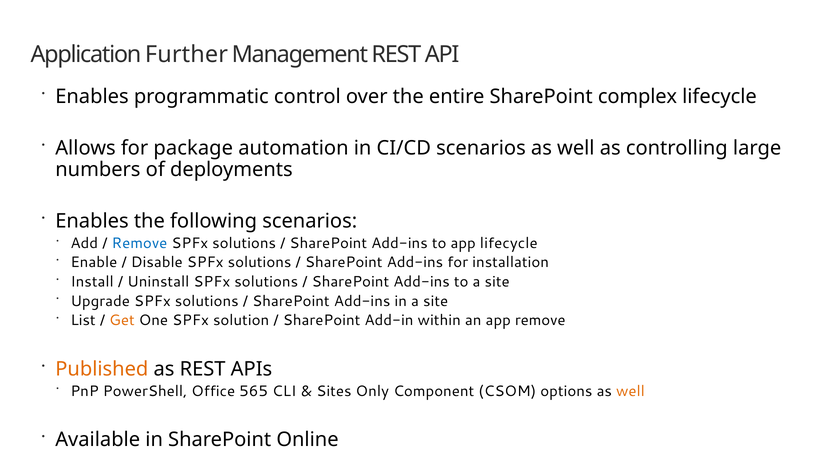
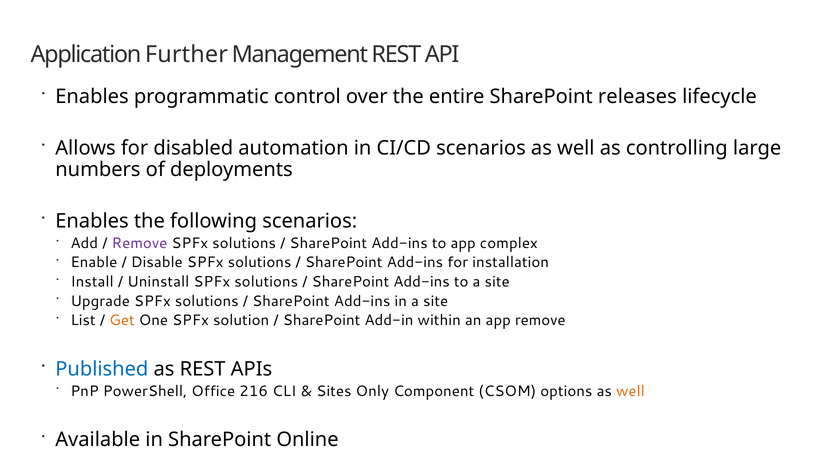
complex: complex -> releases (637, 97)
package: package -> disabled (193, 148)
Remove colour: blue -> purple (139, 243)
app lifecycle: lifecycle -> complex (509, 243)
Published colour: orange -> blue (102, 369)
565: 565 -> 216 (254, 391)
